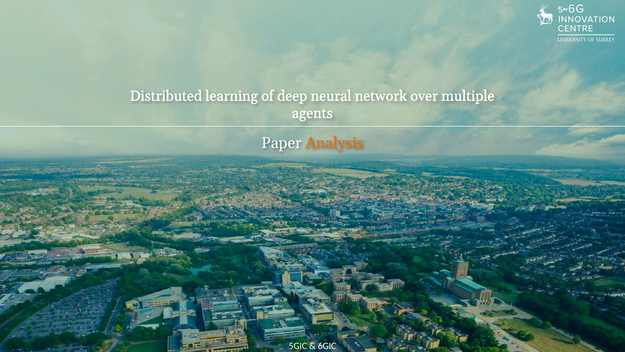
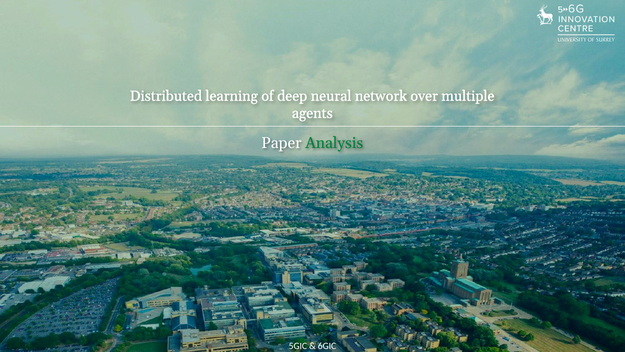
Analysis colour: orange -> green (334, 143)
